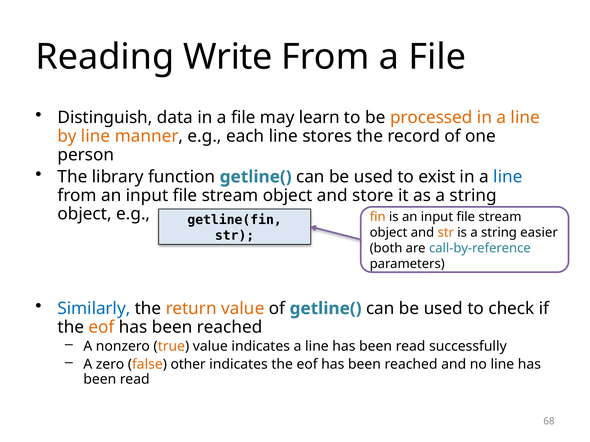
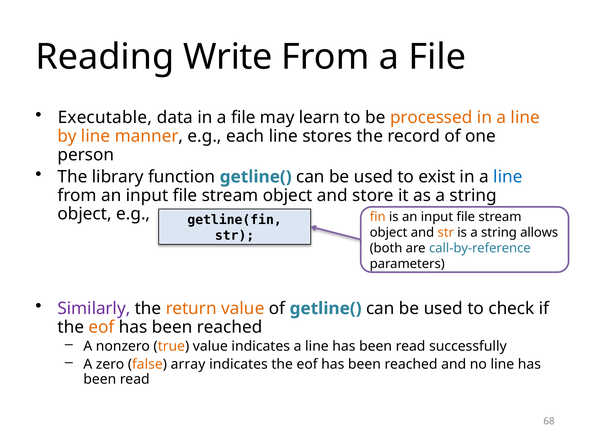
Distinguish: Distinguish -> Executable (105, 118)
easier: easier -> allows (539, 233)
Similarly colour: blue -> purple (94, 309)
other: other -> array (188, 365)
